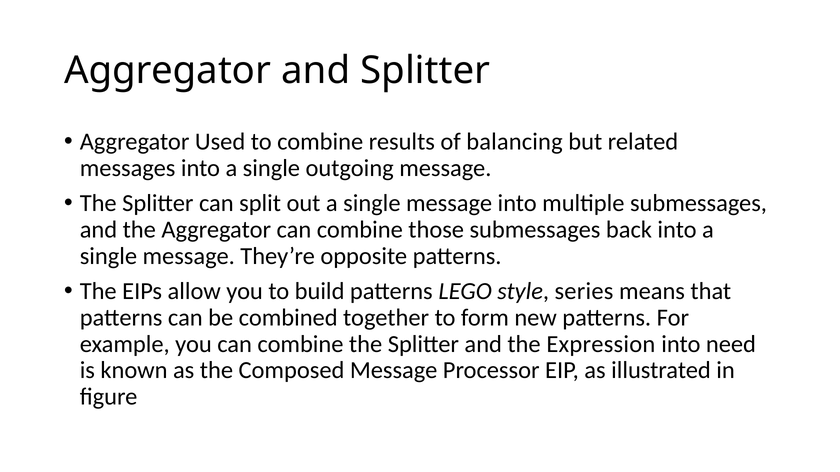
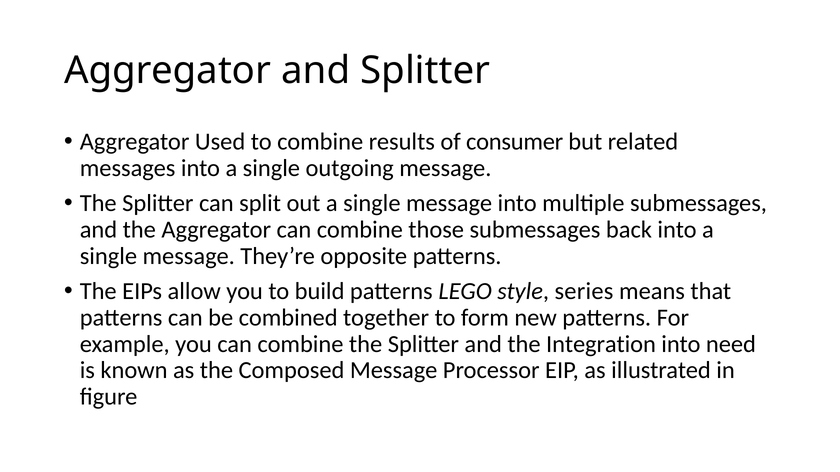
balancing: balancing -> consumer (515, 142)
Expression: Expression -> Integration (601, 344)
